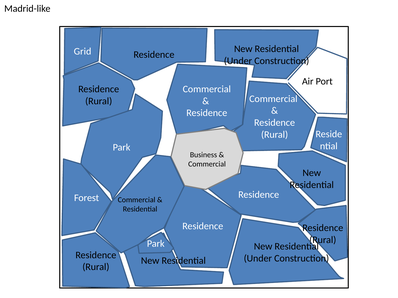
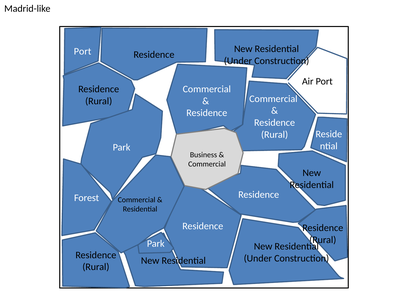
Grid: Grid -> Port (83, 52)
